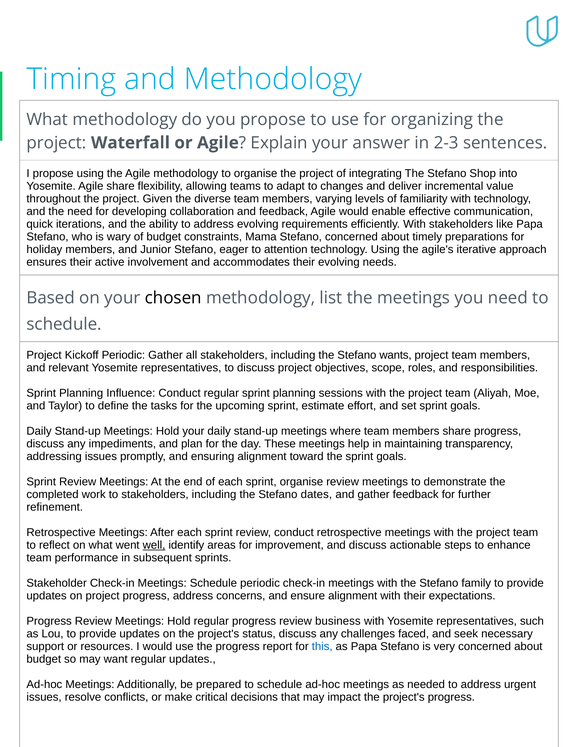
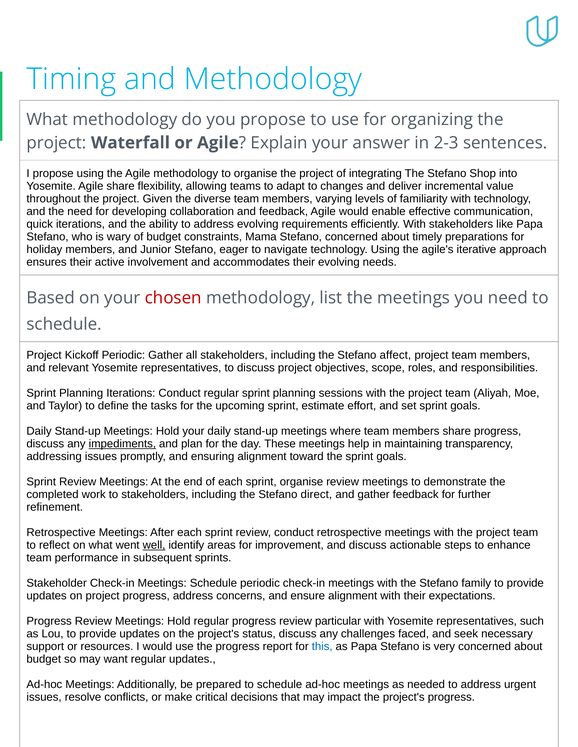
attention: attention -> navigate (286, 250)
chosen colour: black -> red (173, 298)
wants: wants -> affect (395, 356)
Planning Influence: Influence -> Iterations (131, 394)
impediments underline: none -> present (122, 444)
dates: dates -> direct (316, 495)
business: business -> particular (338, 622)
